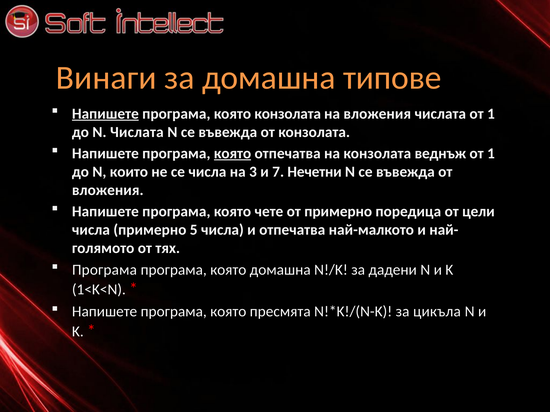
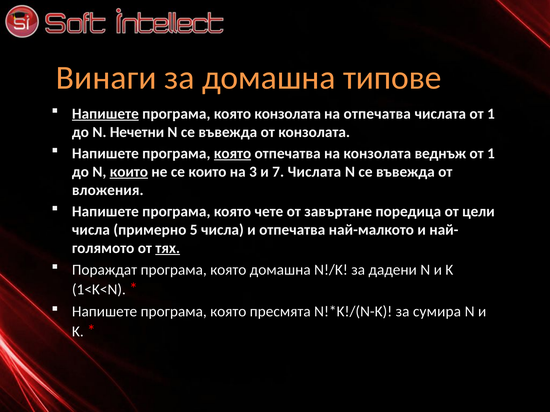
на вложения: вложения -> отпечатва (377, 114)
N Числата: Числата -> Нечетни (137, 132)
които underline: none -> present (129, 172)
се числа: числа -> които (207, 172)
7 Нечетни: Нечетни -> Числата (314, 172)
от примерно: примерно -> завъртане (338, 212)
тях underline: none -> present (168, 248)
Програма: Програма -> Пораждат (105, 270)
цикъла: цикъла -> сумира (437, 312)
